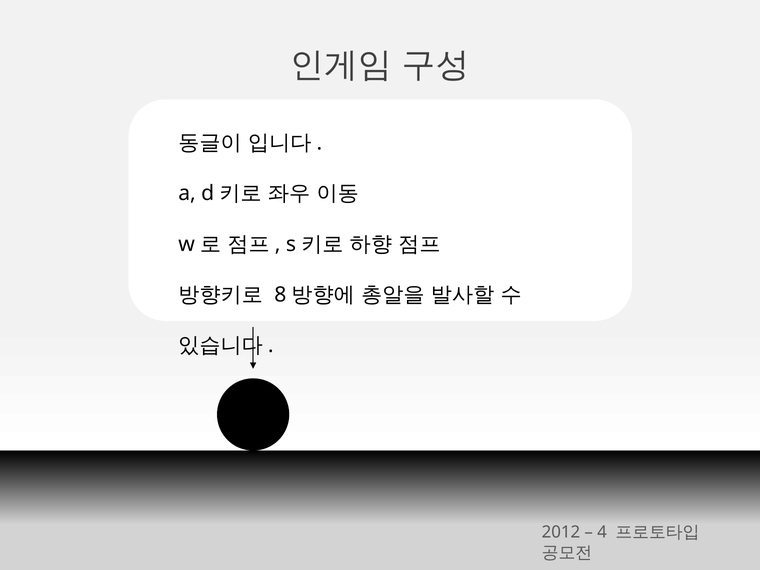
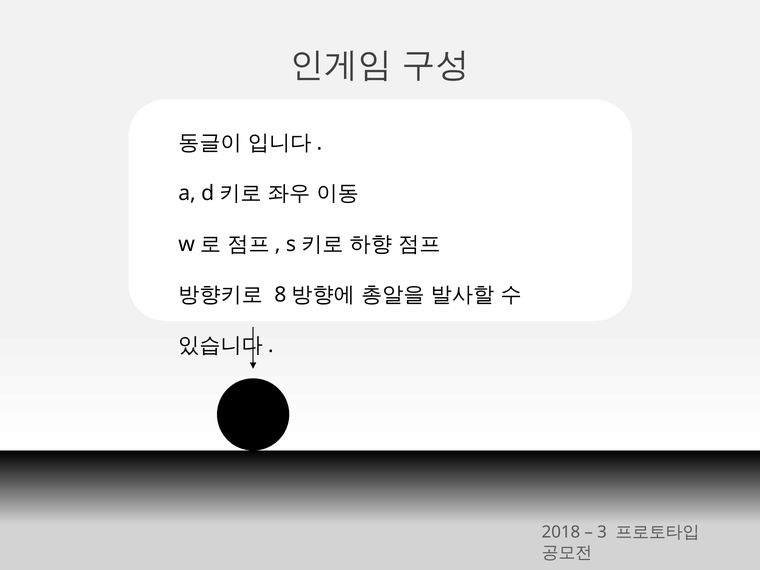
2012: 2012 -> 2018 (561, 532)
4: 4 -> 3 (602, 532)
